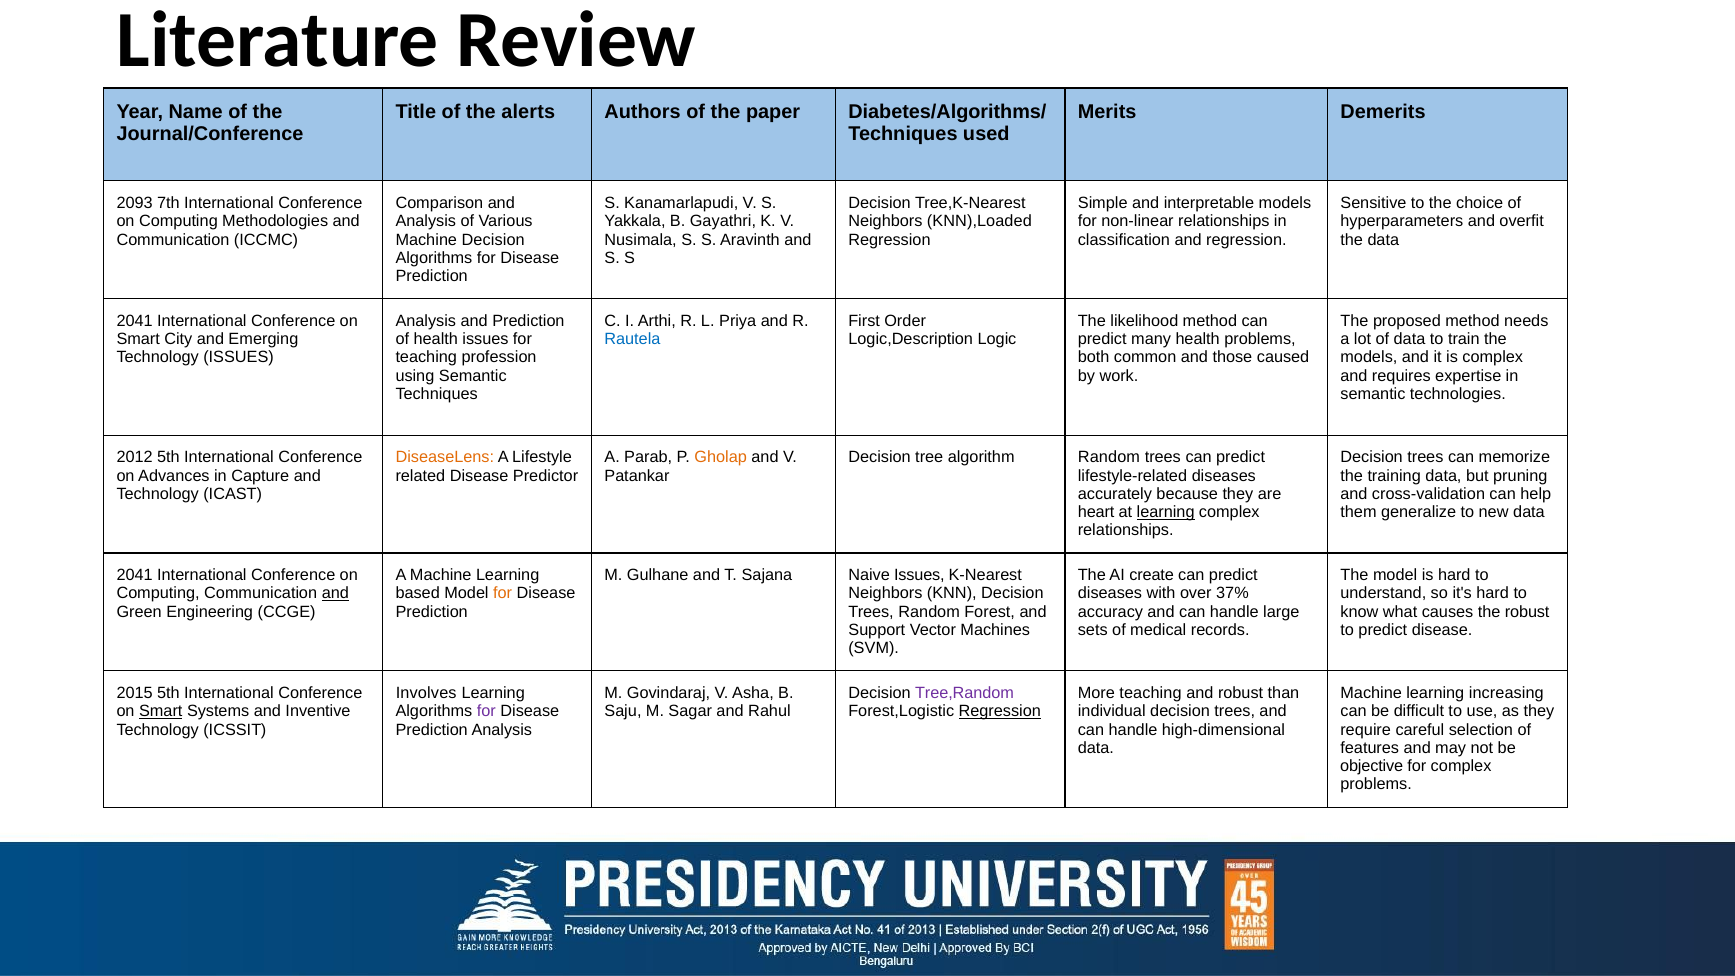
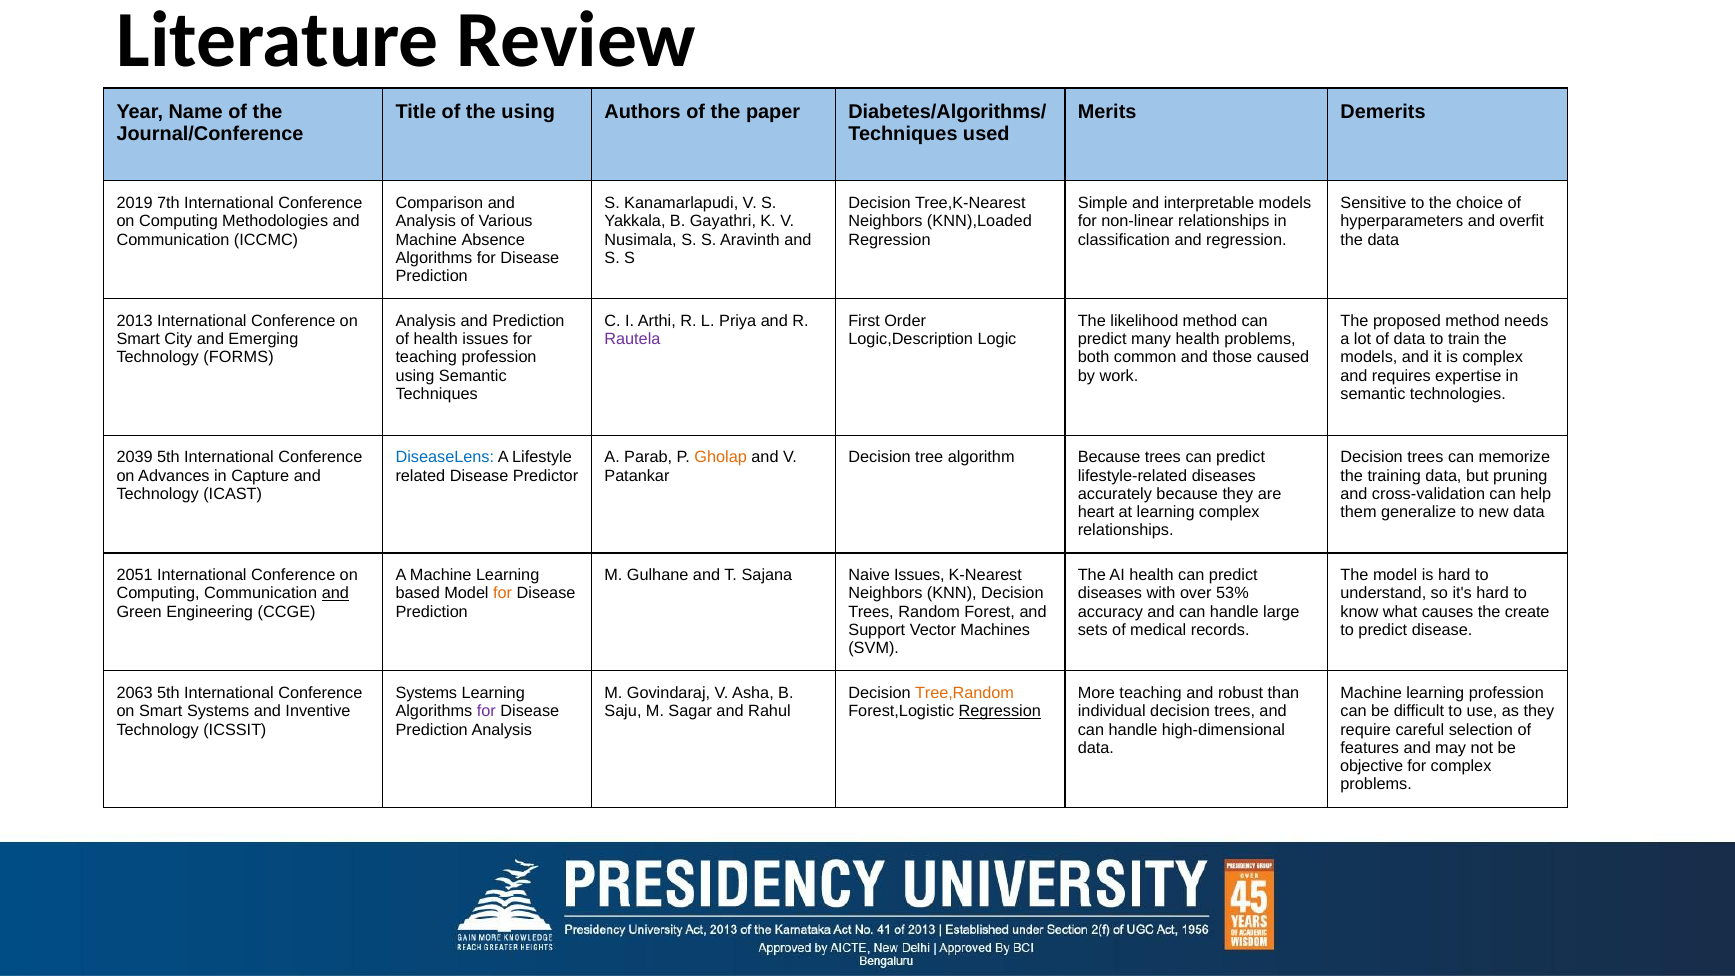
the alerts: alerts -> using (528, 112)
2093: 2093 -> 2019 (135, 203)
Machine Decision: Decision -> Absence (493, 240)
2041: 2041 -> 2013 (135, 321)
Rautela colour: blue -> purple (632, 339)
Technology ISSUES: ISSUES -> FORMS (238, 358)
2012: 2012 -> 2039 (135, 457)
DiseaseLens colour: orange -> blue (445, 457)
algorithm Random: Random -> Because (1109, 457)
learning underline: present -> none (1166, 512)
2041: 2041 -> 2051 (135, 575)
AI create: create -> health (1152, 575)
37%: 37% -> 53% (1232, 594)
the robust: robust -> create (1527, 612)
2015: 2015 -> 2063 (135, 693)
Involves: Involves -> Systems (426, 693)
Tree,Random colour: purple -> orange (964, 693)
learning increasing: increasing -> profession (1506, 693)
Smart underline: present -> none (161, 711)
